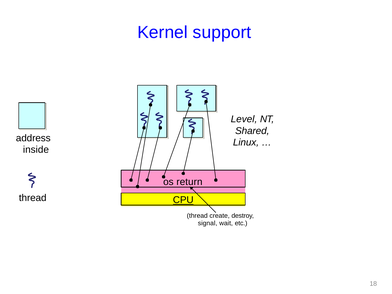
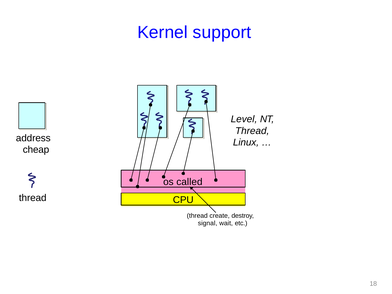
Shared: Shared -> Thread (252, 131)
inside: inside -> cheap (36, 150)
return: return -> called (189, 182)
CPU underline: present -> none (183, 200)
